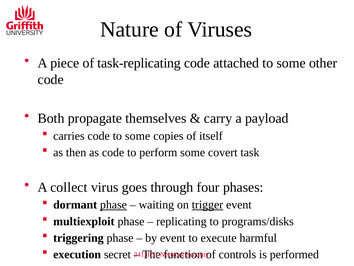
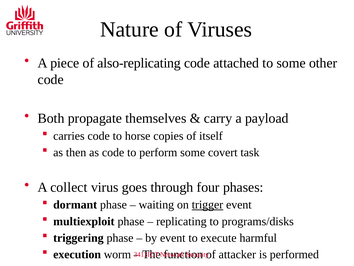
task-replicating: task-replicating -> also-replicating (139, 63)
code to some: some -> horse (138, 136)
phase underline: present -> none (113, 204)
secret: secret -> worm (117, 254)
controls: controls -> attacker (237, 254)
